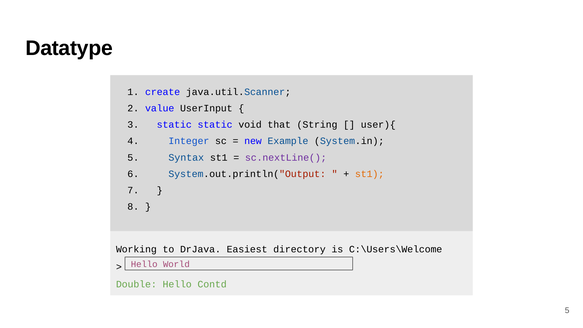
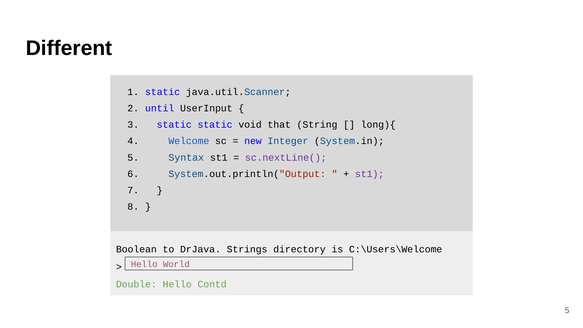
Datatype: Datatype -> Different (69, 48)
create: create -> static (163, 92)
value: value -> until (160, 108)
user){: user){ -> long){ (378, 125)
Integer: Integer -> Welcome (189, 141)
Example: Example -> Integer (288, 141)
st1 colour: orange -> purple (370, 174)
Working: Working -> Boolean (136, 249)
Easiest: Easiest -> Strings (247, 249)
